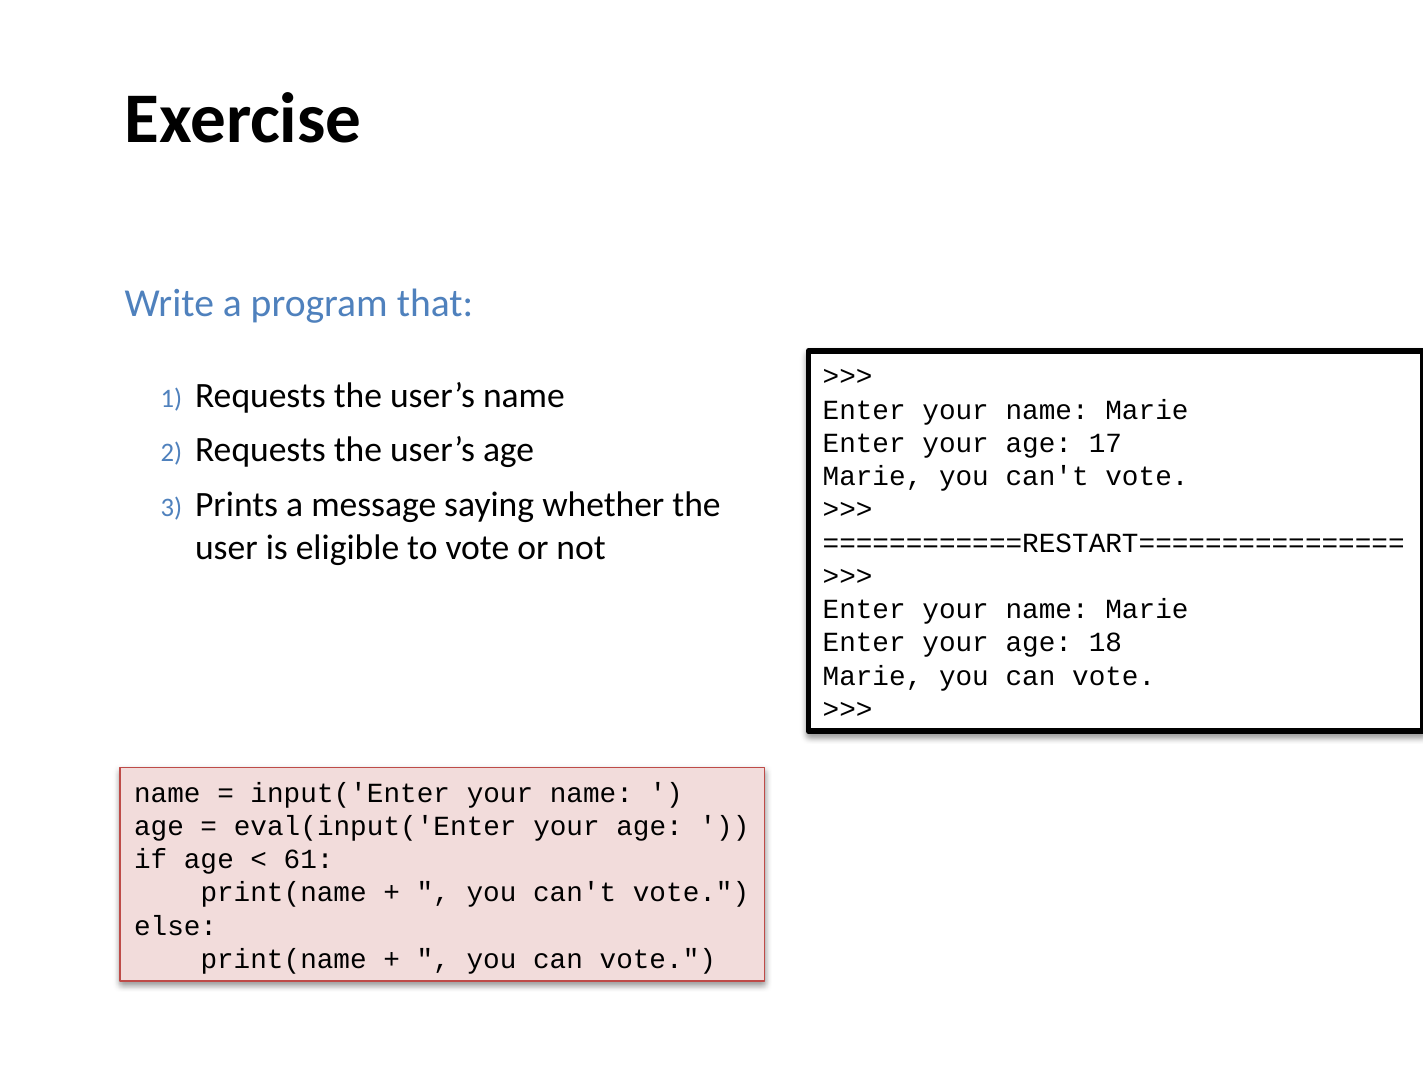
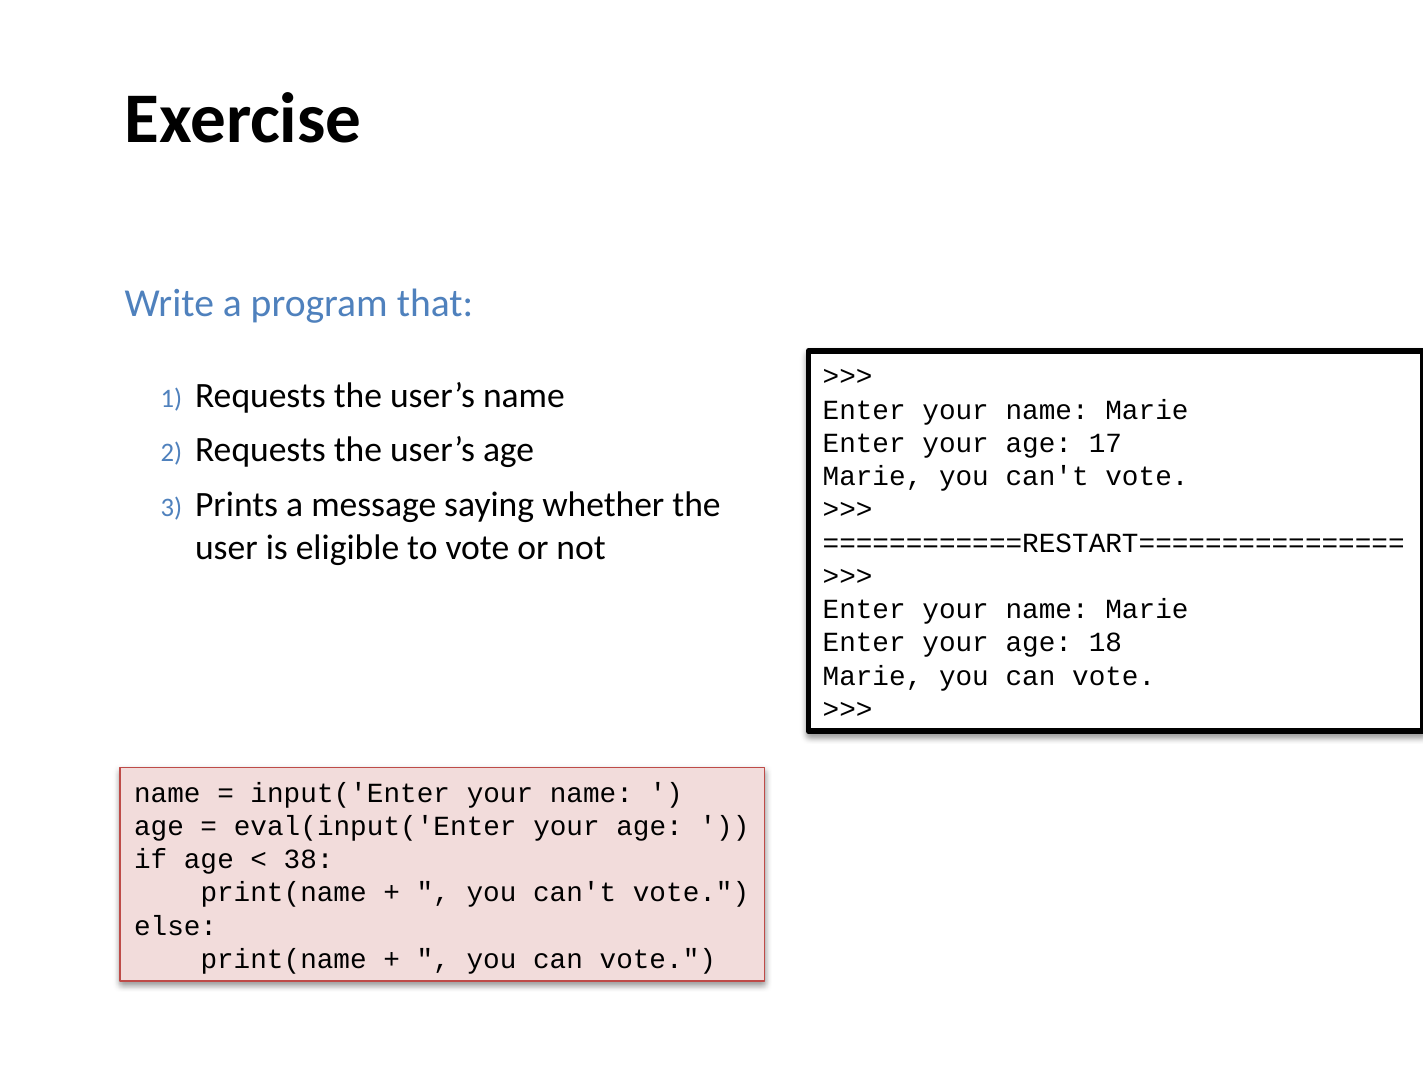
61: 61 -> 38 (309, 859)
